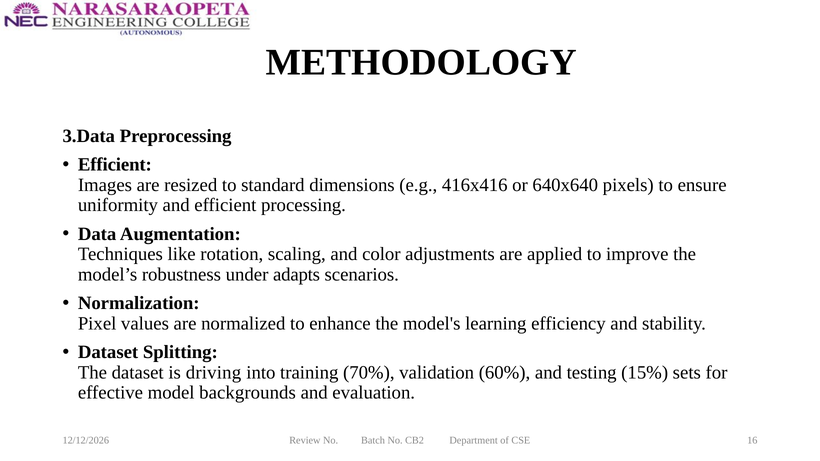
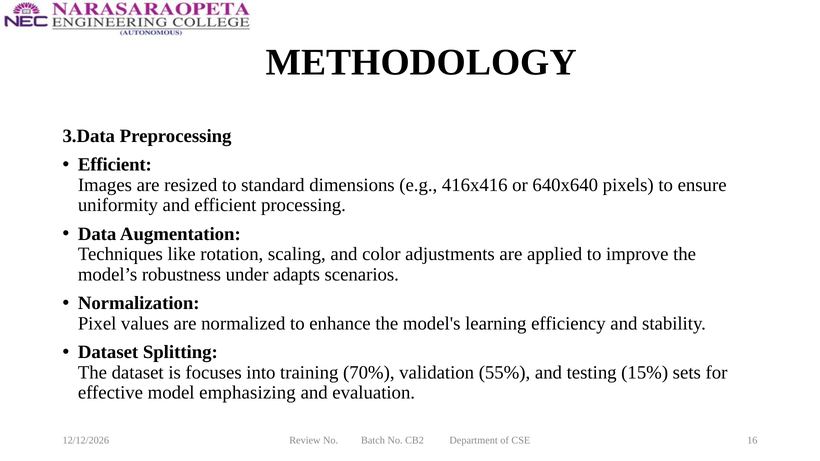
driving: driving -> focuses (214, 373)
60%: 60% -> 55% (505, 373)
backgrounds: backgrounds -> emphasizing (247, 393)
